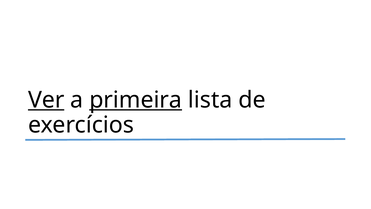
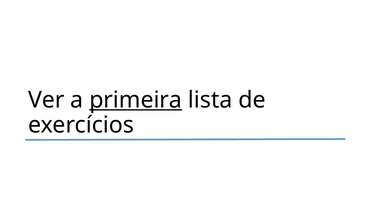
Ver underline: present -> none (46, 100)
